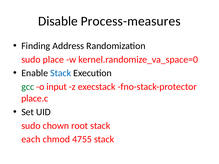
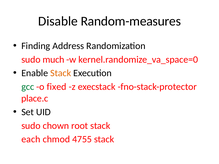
Process-measures: Process-measures -> Random-measures (131, 21)
place: place -> much (53, 60)
Stack colour: blue -> orange (61, 73)
input: input -> fixed (57, 87)
